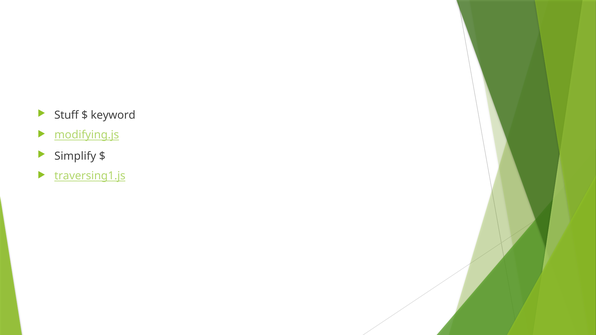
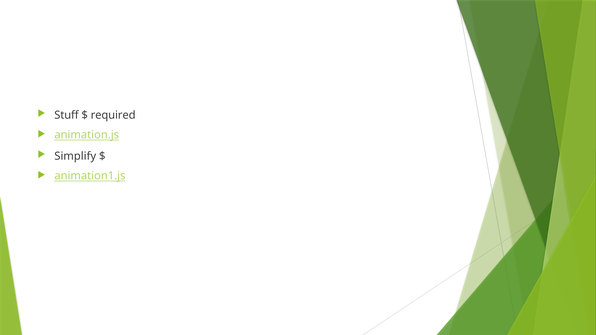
keyword: keyword -> required (113, 115)
modifying.js: modifying.js -> animation.js (87, 135)
traversing1.js: traversing1.js -> animation1.js (90, 176)
